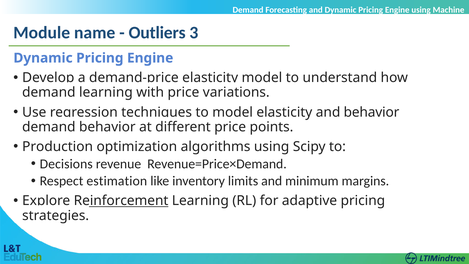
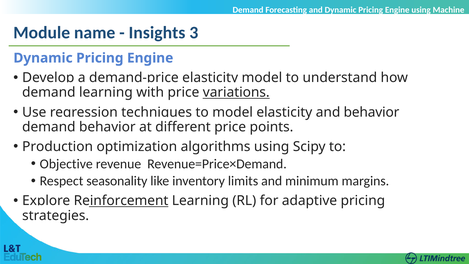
Outliers: Outliers -> Insights (157, 33)
variations underline: none -> present (236, 92)
Decisions: Decisions -> Objective (66, 164)
estimation: estimation -> seasonality (117, 181)
